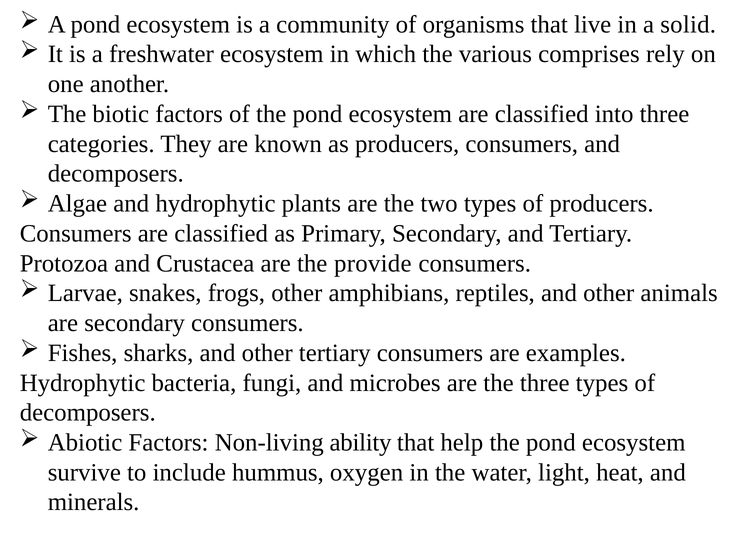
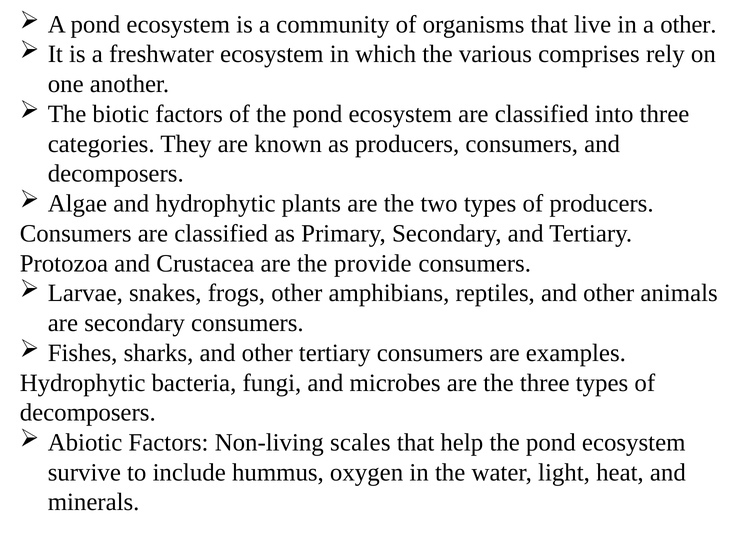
a solid: solid -> other (688, 24)
ability: ability -> scales (360, 442)
